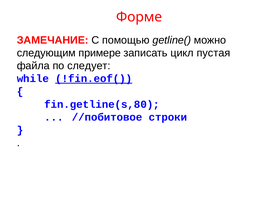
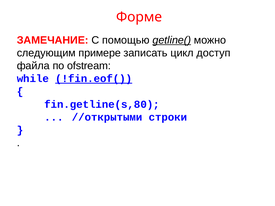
getline( underline: none -> present (172, 40)
пустая: пустая -> доступ (213, 53)
следует: следует -> ofstream (89, 66)
//побитовое: //побитовое -> //открытыми (107, 117)
